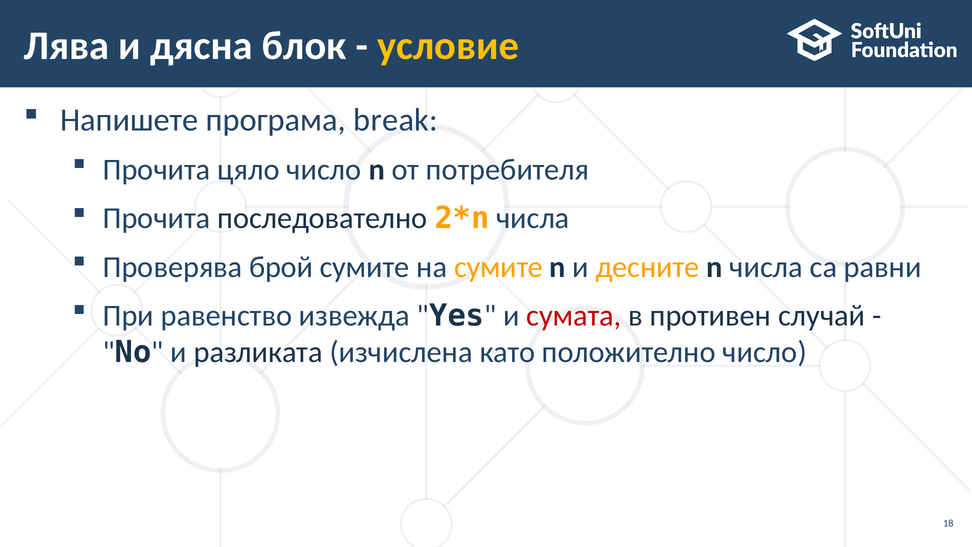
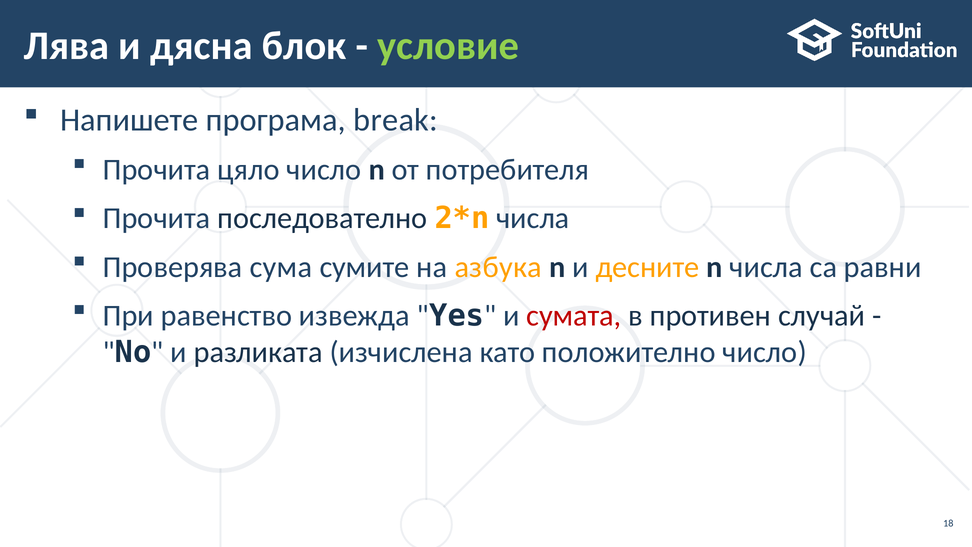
условие colour: yellow -> light green (448, 46)
брой: брой -> сума (281, 267)
на сумите: сумите -> азбука (498, 267)
